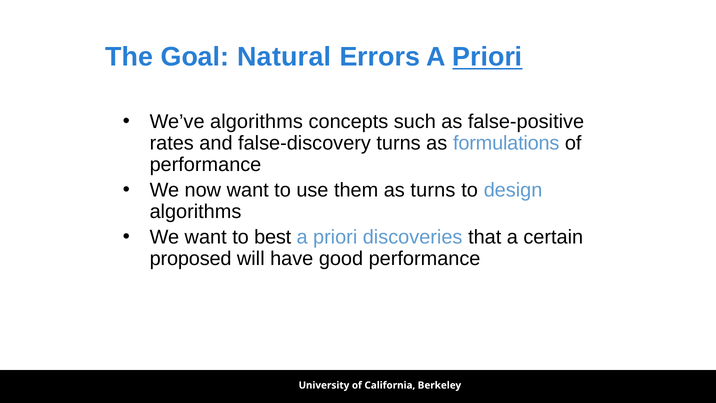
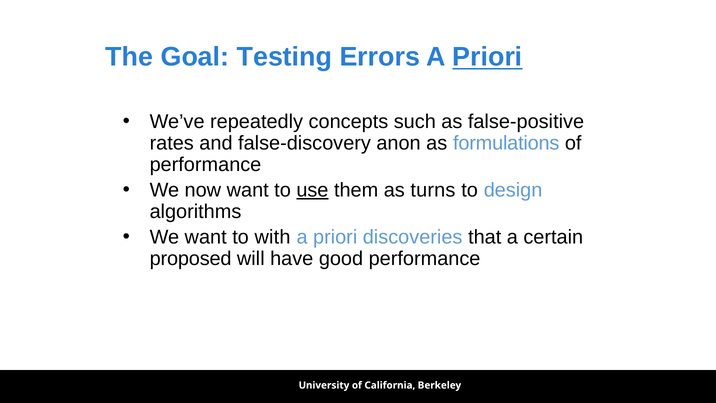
Natural: Natural -> Testing (284, 57)
We’ve algorithms: algorithms -> repeatedly (257, 122)
false-discovery turns: turns -> anon (399, 143)
use underline: none -> present (312, 190)
best: best -> with (273, 237)
